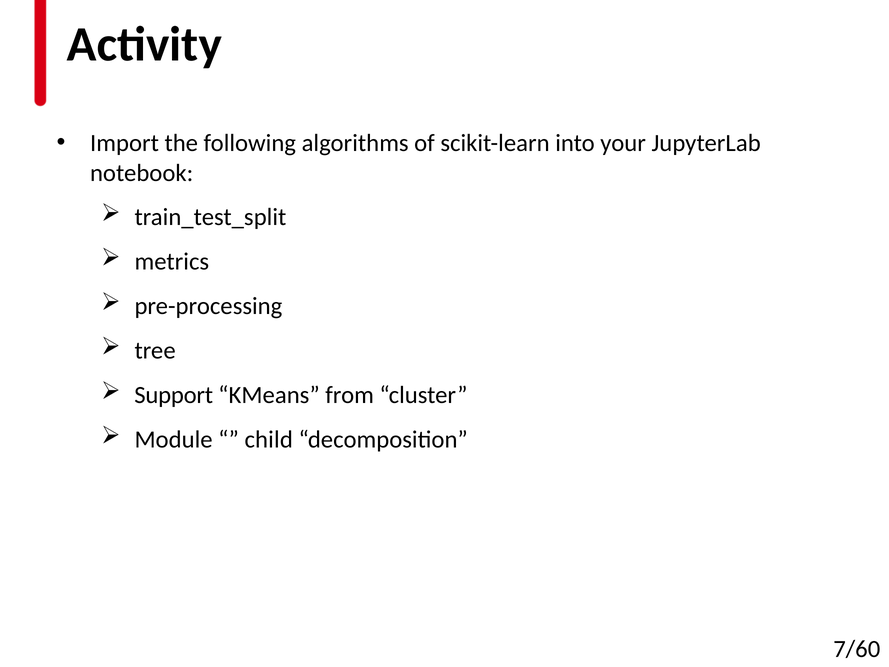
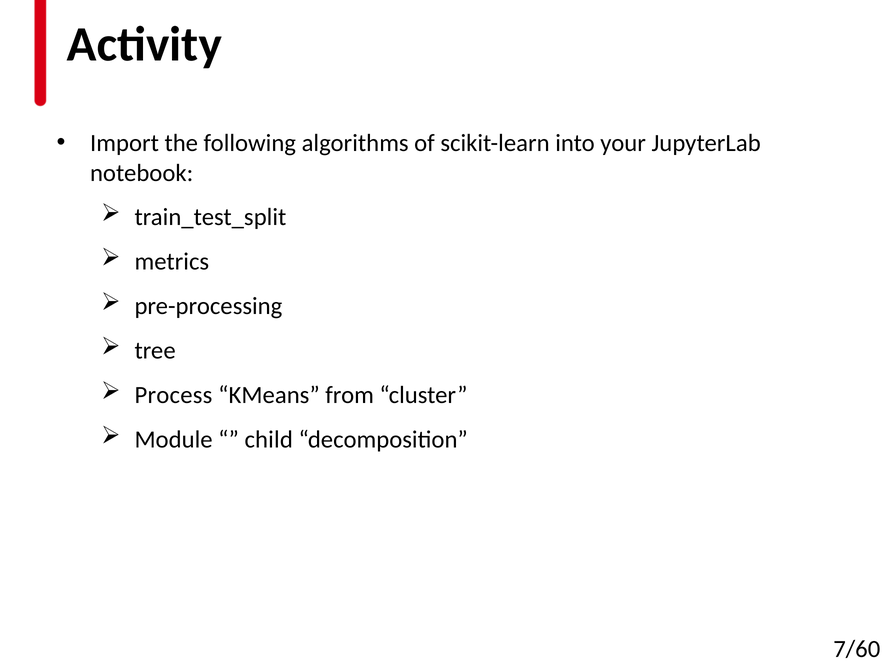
Support: Support -> Process (173, 395)
